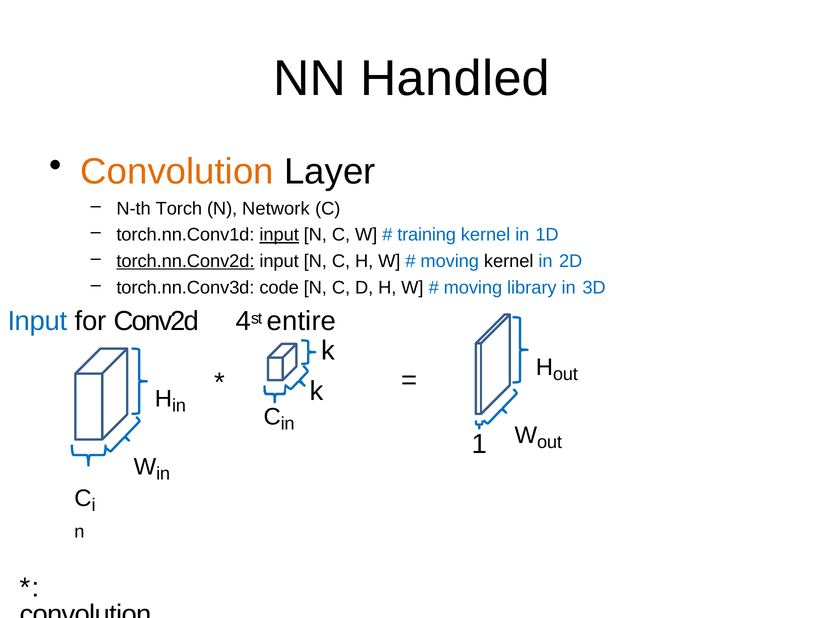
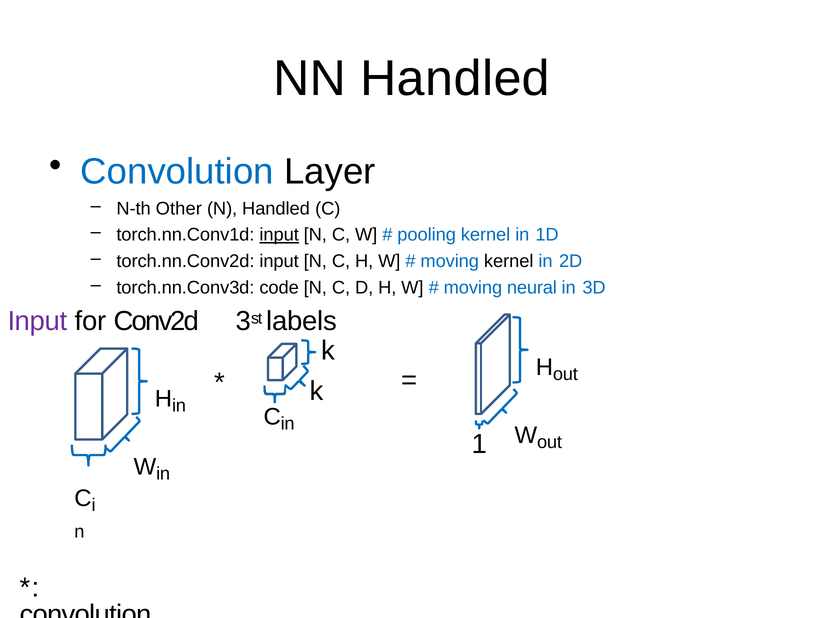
Convolution colour: orange -> blue (177, 172)
Torch: Torch -> Other (179, 209)
N Network: Network -> Handled (276, 209)
training: training -> pooling (427, 235)
torch.nn.Conv2d underline: present -> none (185, 261)
library: library -> neural (532, 288)
Input colour: blue -> purple (38, 321)
4: 4 -> 3 (243, 321)
entire: entire -> labels (302, 321)
